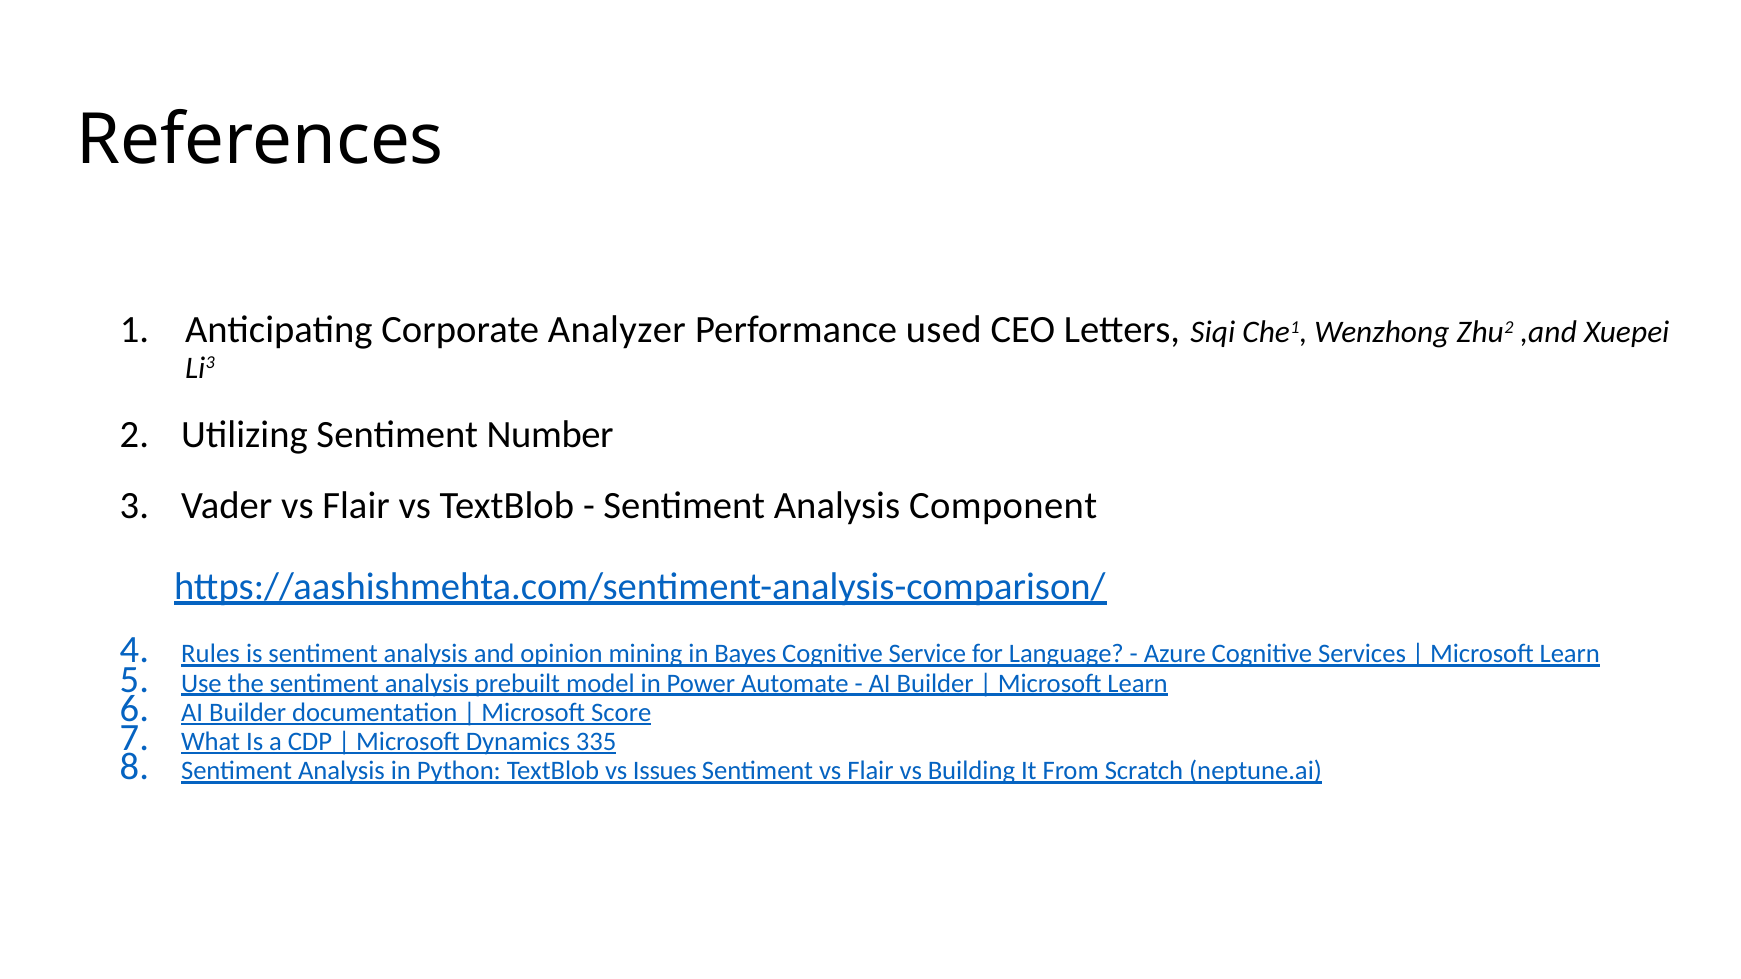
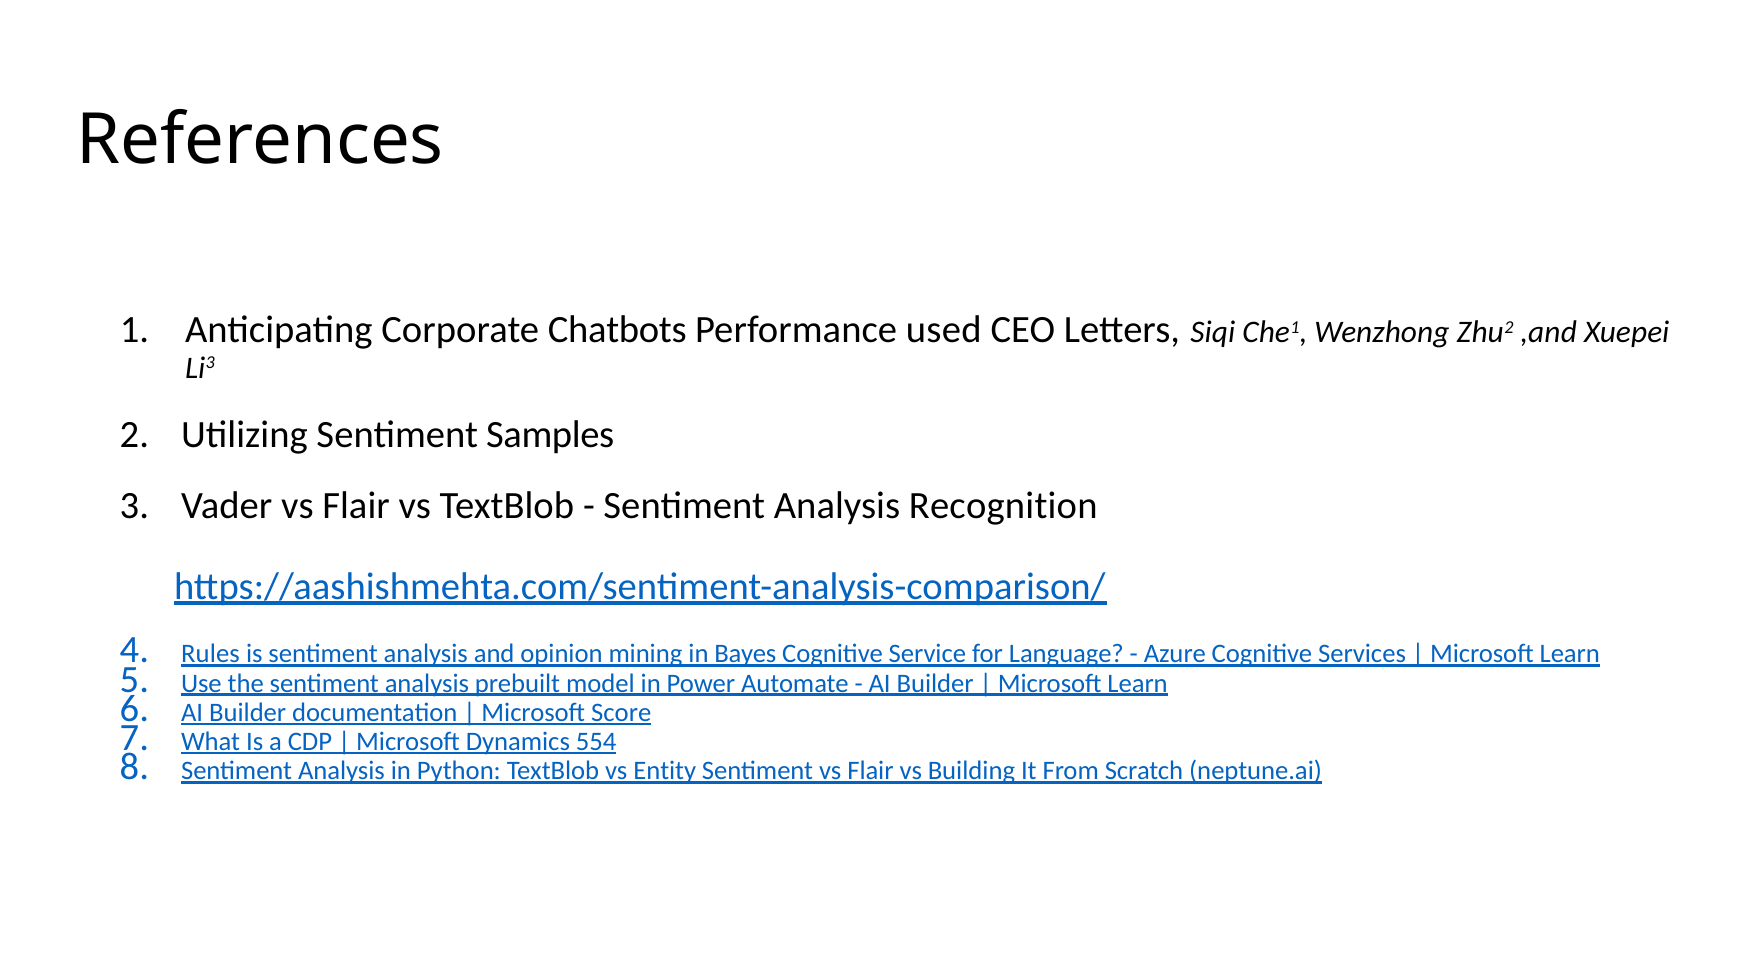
Analyzer: Analyzer -> Chatbots (617, 330)
Number: Number -> Samples (550, 435)
Component: Component -> Recognition (1003, 506)
335: 335 -> 554 (596, 742)
Issues: Issues -> Entity (665, 771)
